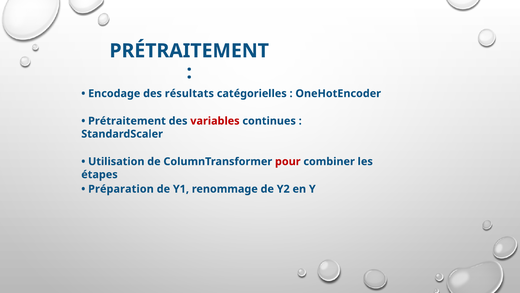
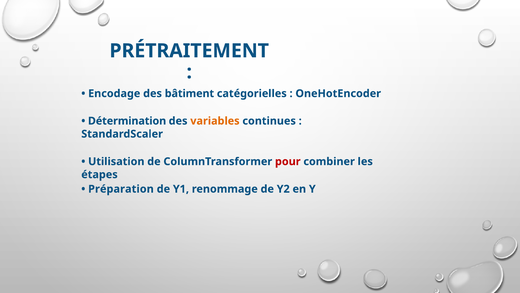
résultats: résultats -> bâtiment (189, 93)
Prétraitement: Prétraitement -> Détermination (127, 121)
variables colour: red -> orange (215, 121)
